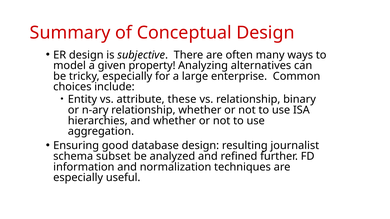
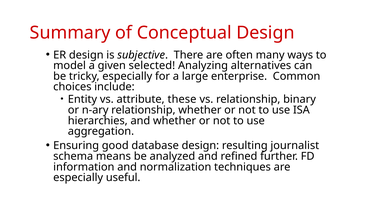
property: property -> selected (152, 66)
subset: subset -> means (113, 157)
